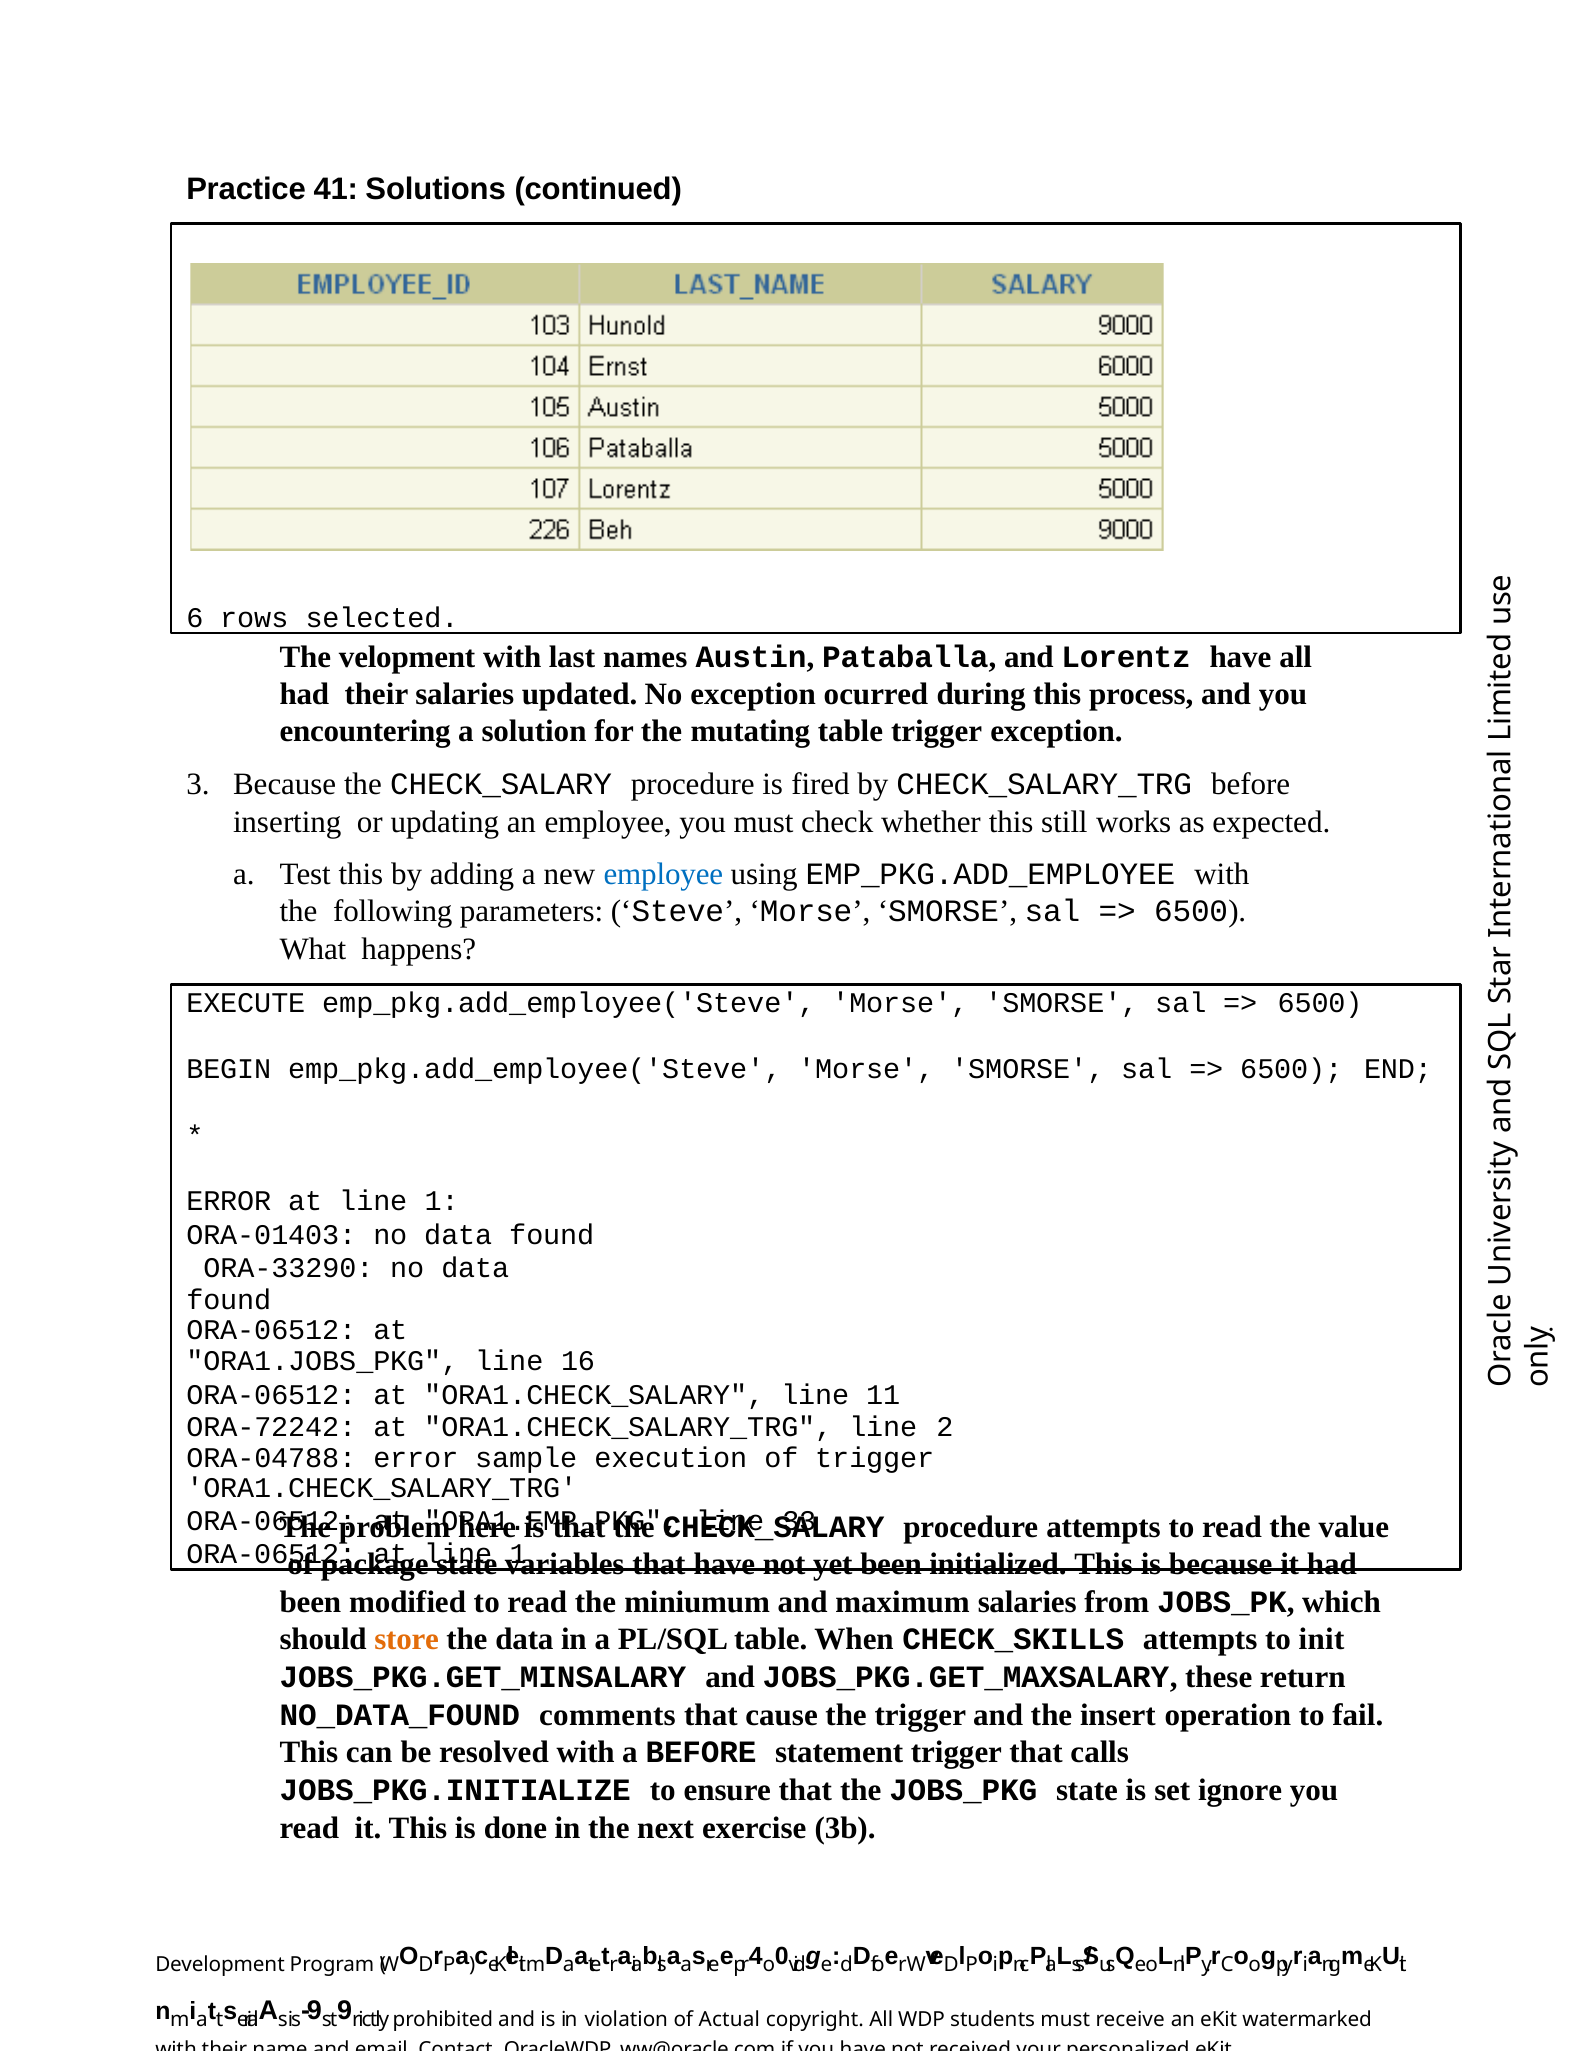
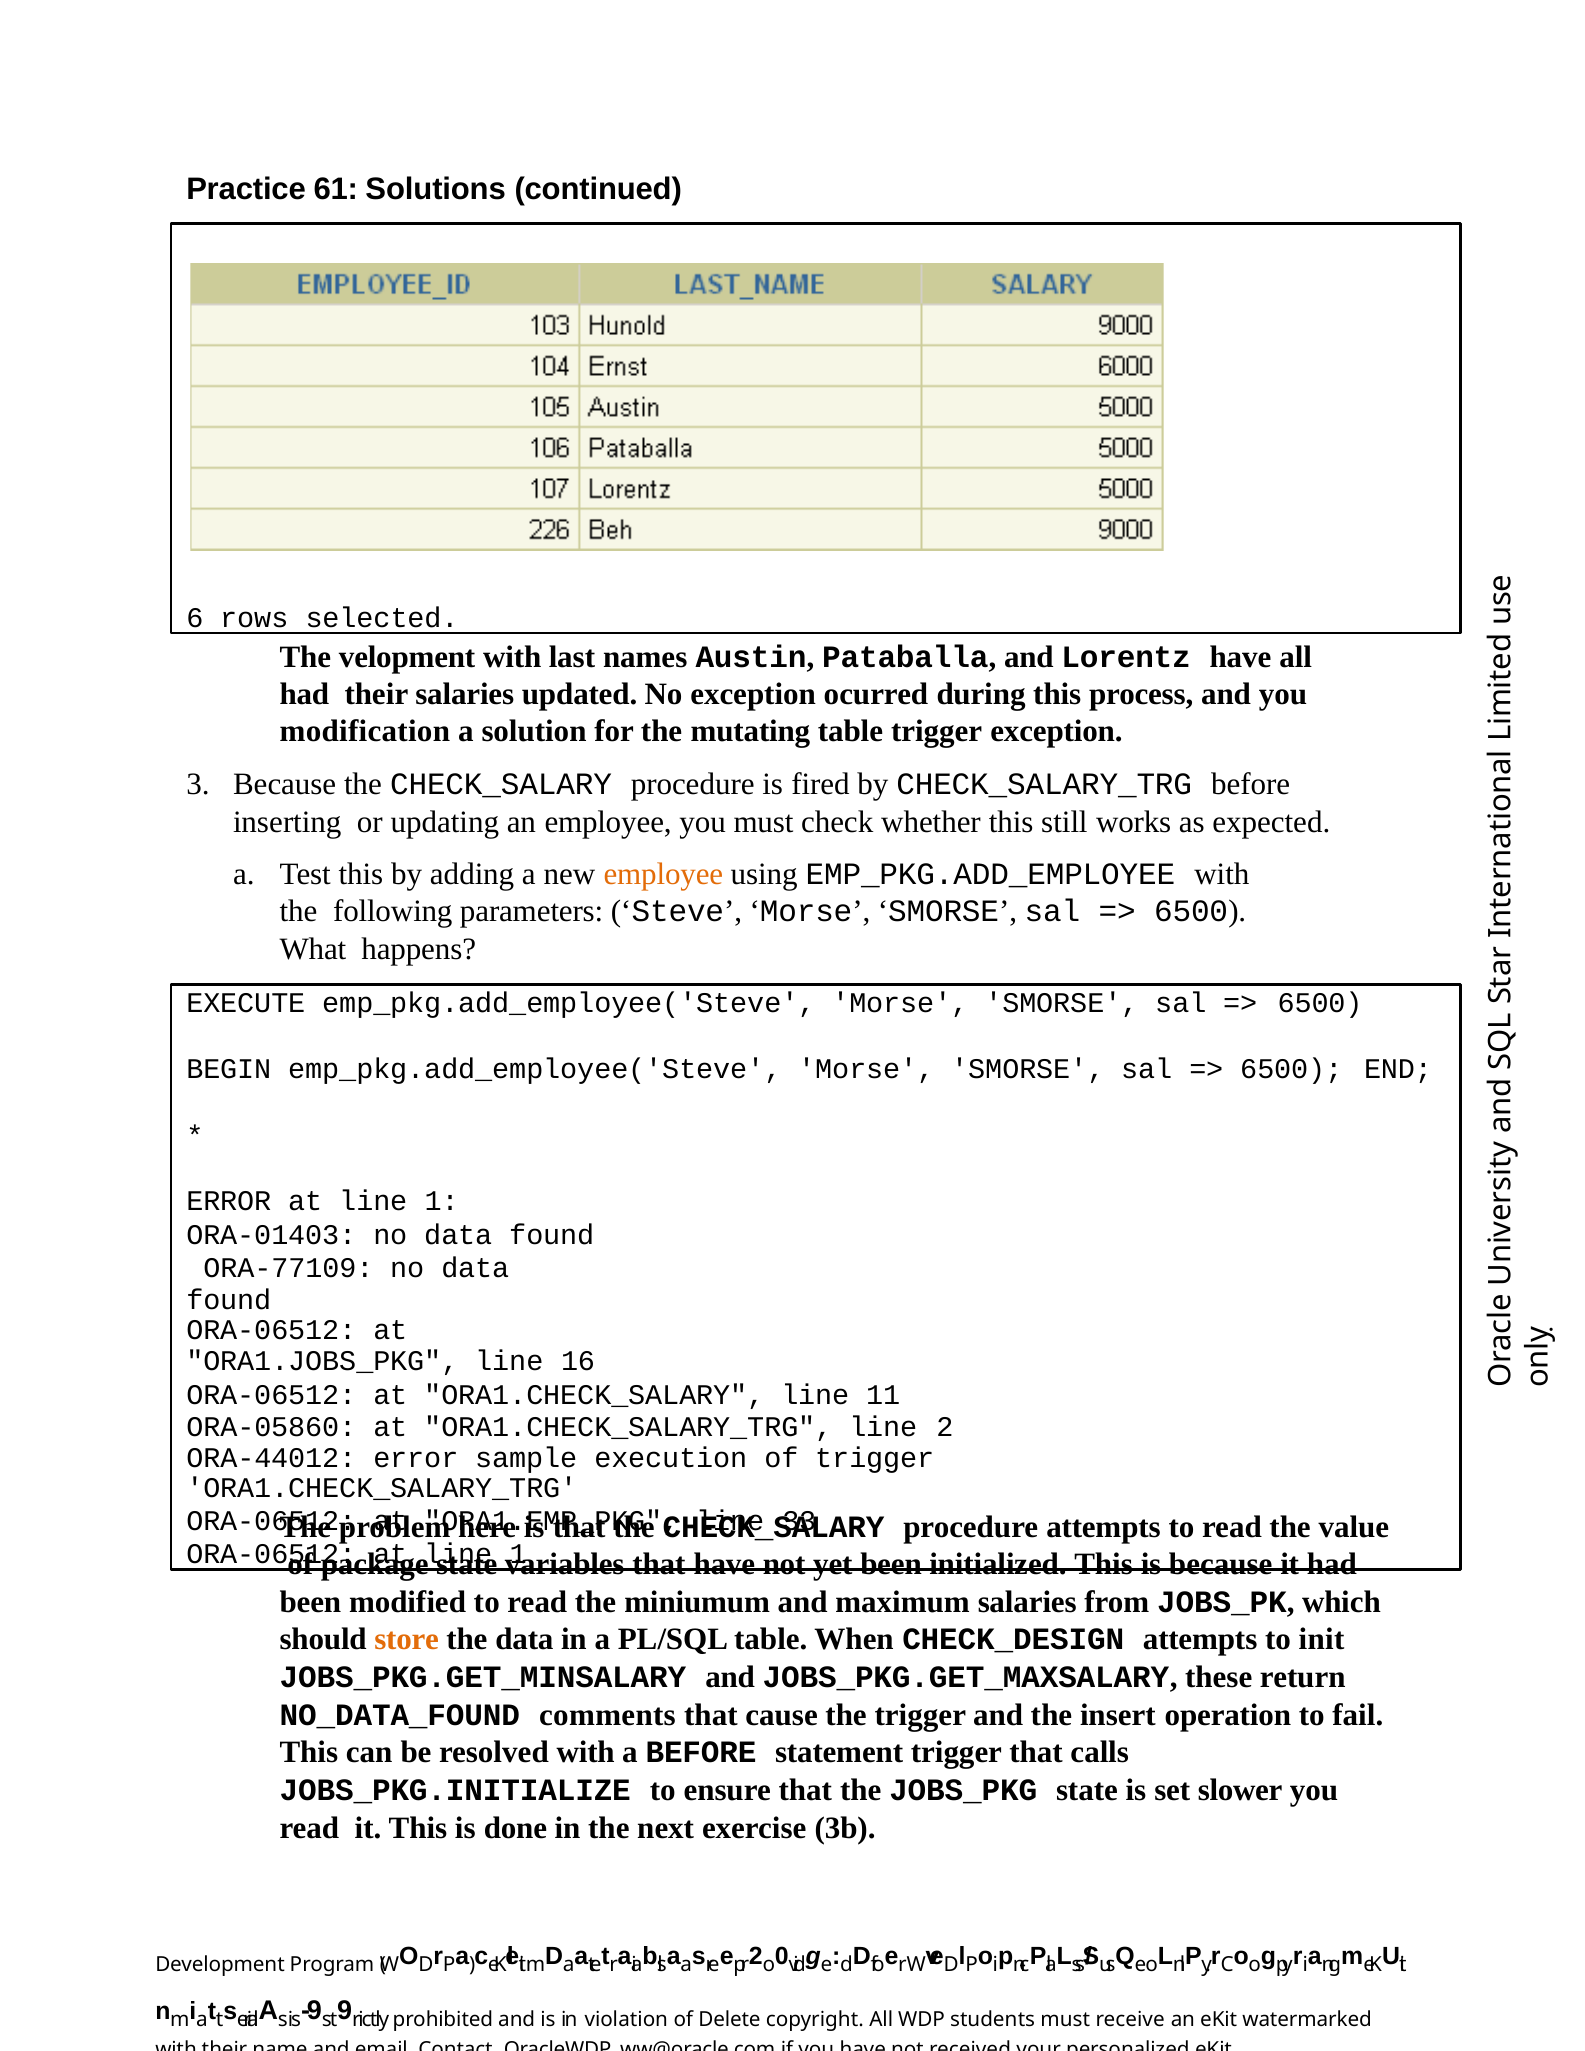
41: 41 -> 61 (336, 190)
encountering: encountering -> modification (365, 731)
employee colour: blue -> orange (663, 874)
ORA-33290: ORA-33290 -> ORA-77109 (288, 1268)
ORA-72242: ORA-72242 -> ORA-05860 (271, 1428)
ORA-04788: ORA-04788 -> ORA-44012 (271, 1458)
CHECK_SKILLS: CHECK_SKILLS -> CHECK_DESIGN (1013, 1640)
ignore: ignore -> slower (1240, 1791)
4: 4 -> 2 (756, 1956)
Actual: Actual -> Delete (730, 2020)
